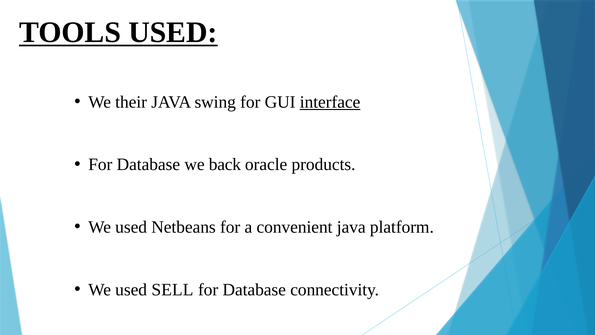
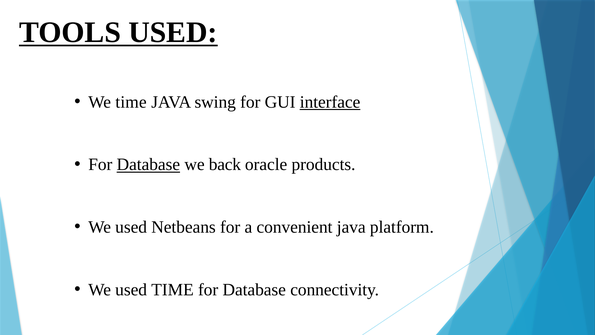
We their: their -> time (131, 102)
Database underline: none -> present (148, 164)
used SELL: SELL -> TIME (173, 289)
